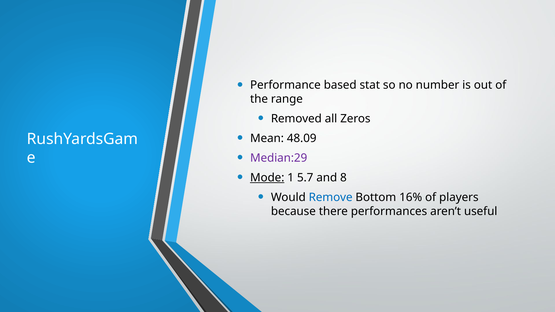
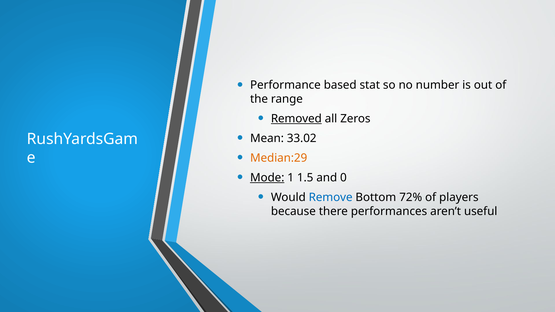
Removed underline: none -> present (296, 119)
48.09: 48.09 -> 33.02 (302, 138)
Median:29 colour: purple -> orange (279, 158)
5.7: 5.7 -> 1.5 (305, 178)
8: 8 -> 0 (343, 178)
16%: 16% -> 72% (411, 197)
